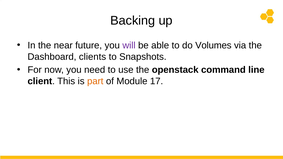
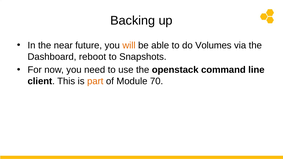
will colour: purple -> orange (129, 45)
clients: clients -> reboot (93, 57)
17: 17 -> 70 (157, 81)
